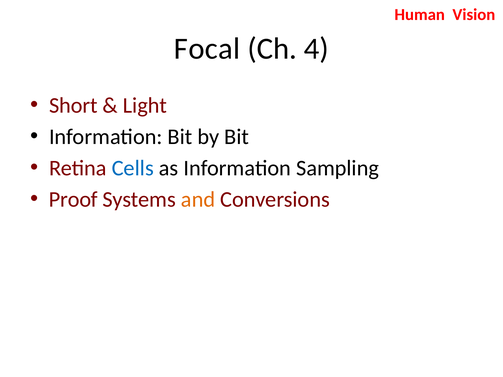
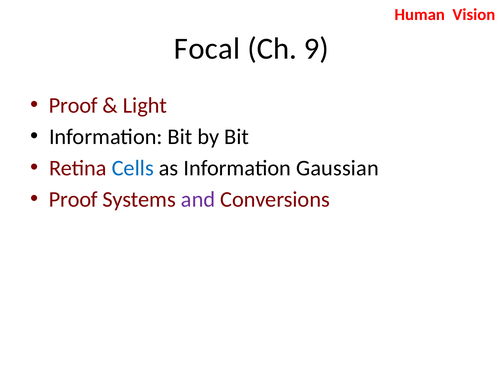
4: 4 -> 9 (316, 49)
Short: Short -> Proof (73, 106)
Sampling: Sampling -> Gaussian (337, 168)
and colour: orange -> purple (198, 199)
